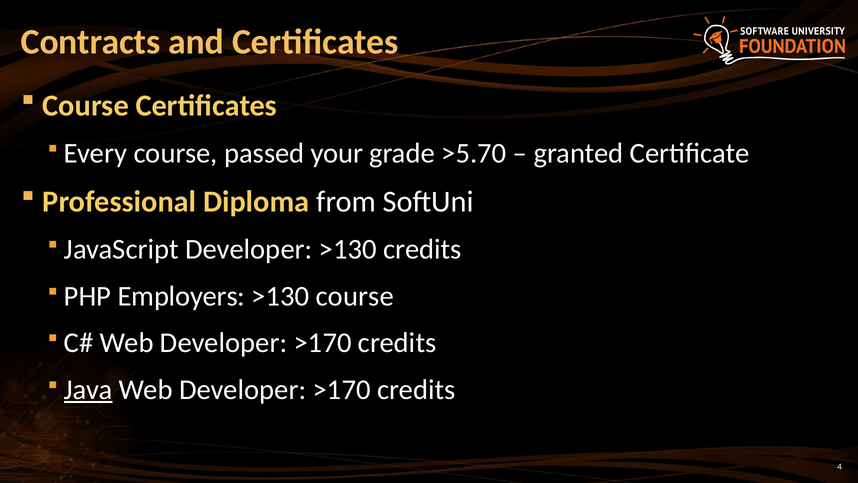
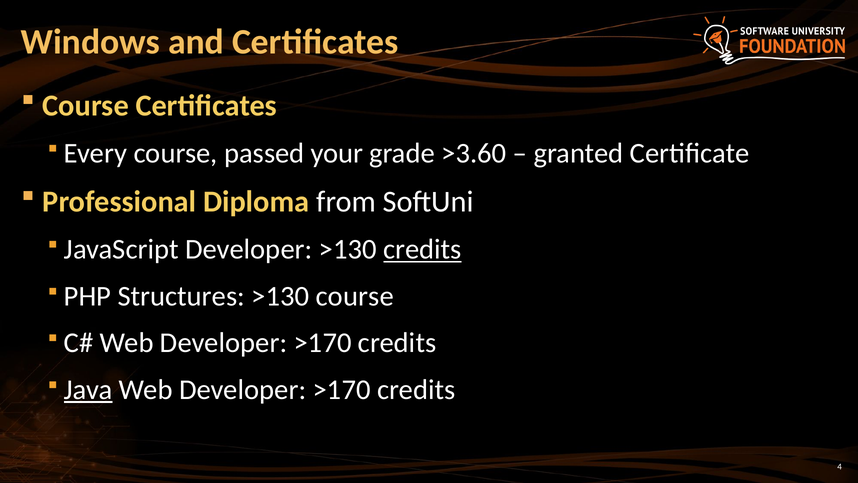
Contracts: Contracts -> Windows (91, 42)
>5.70: >5.70 -> >3.60 (474, 153)
credits underline: none -> present (422, 249)
Employers: Employers -> Structures (181, 296)
